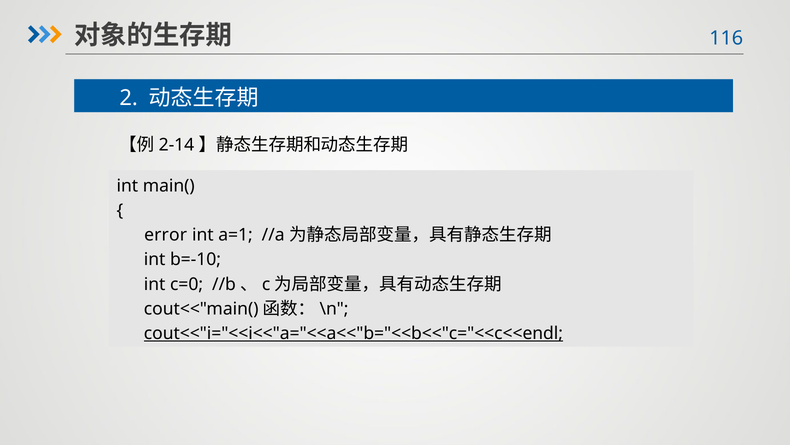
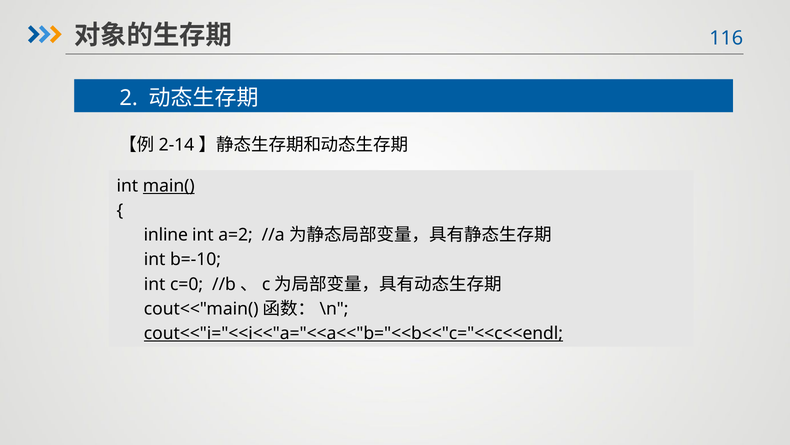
main( underline: none -> present (169, 186)
error: error -> inline (166, 235)
a=1: a=1 -> a=2 (235, 235)
